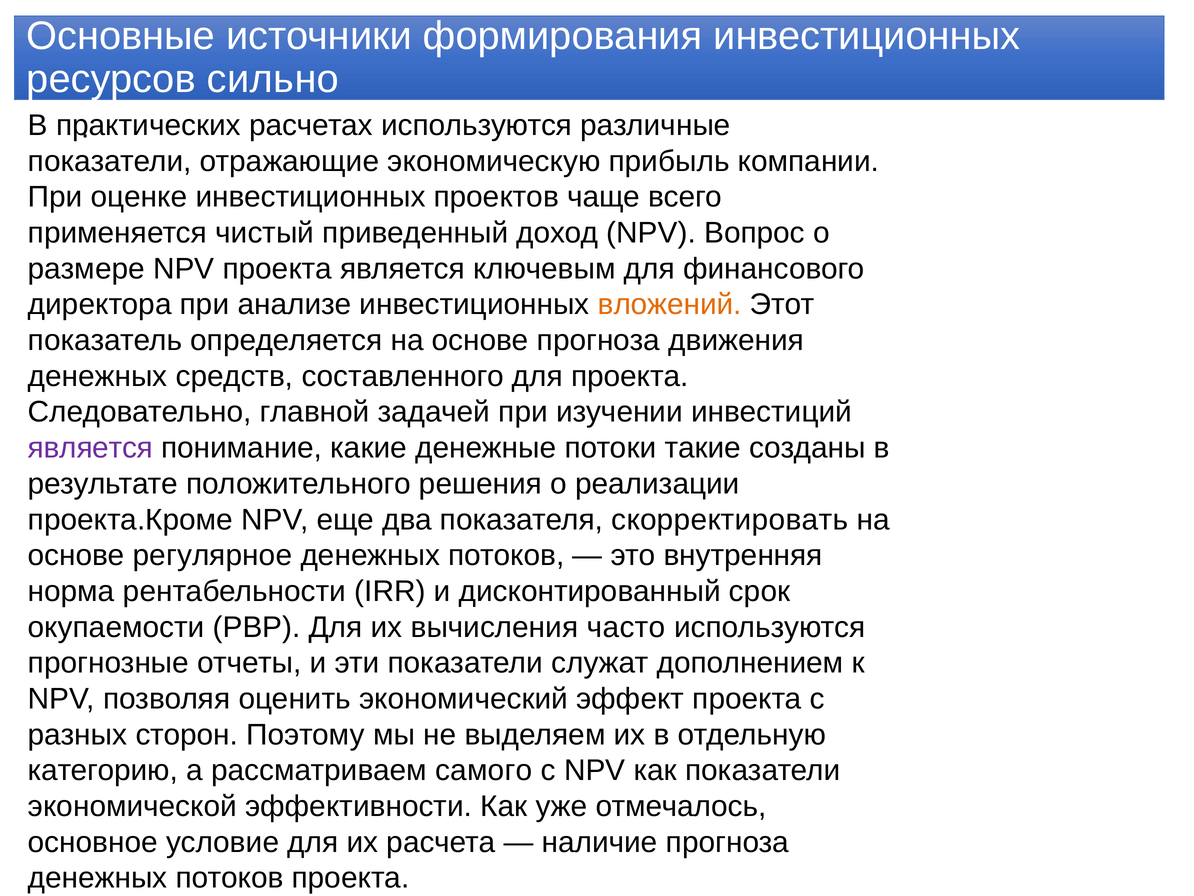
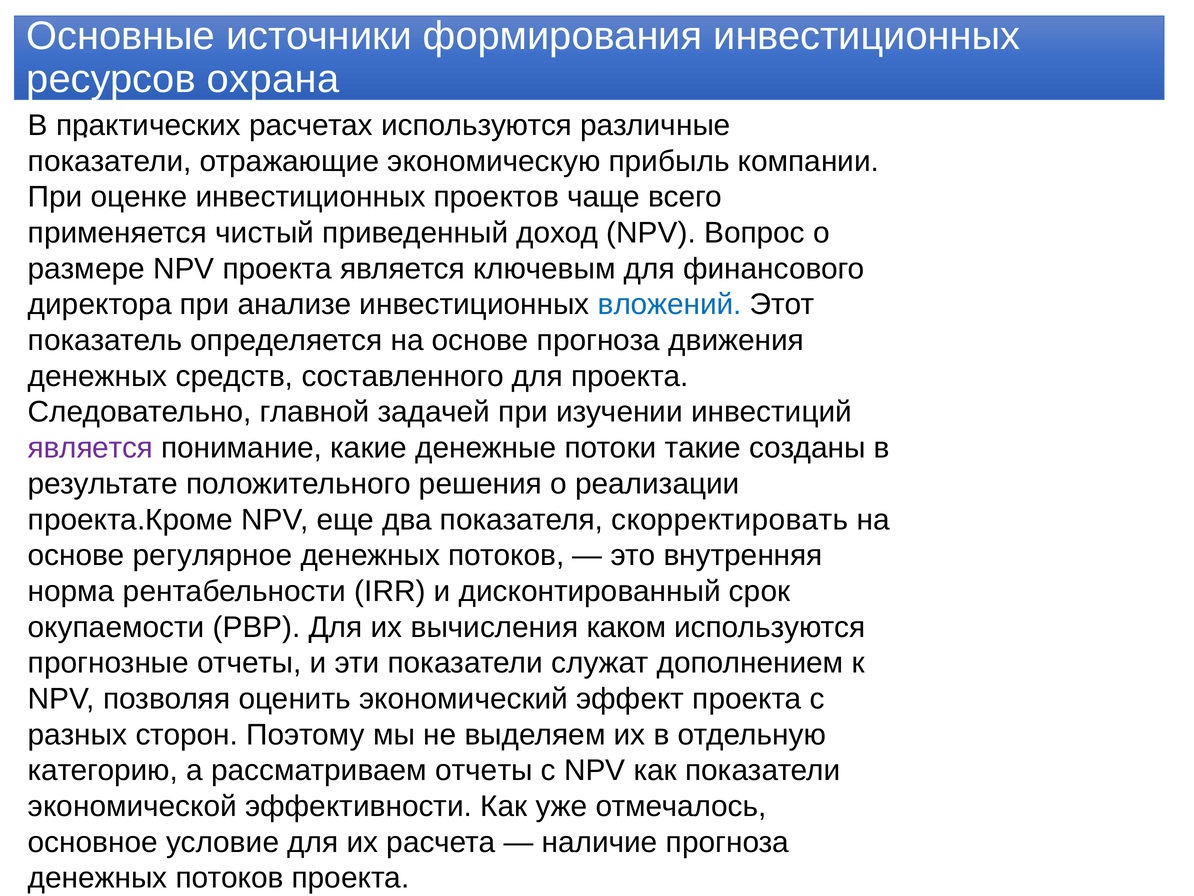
сильно: сильно -> охрана (273, 79)
вложений colour: orange -> blue (670, 304)
часто: часто -> каком (626, 627)
рассматриваем самого: самого -> отчеты (484, 770)
